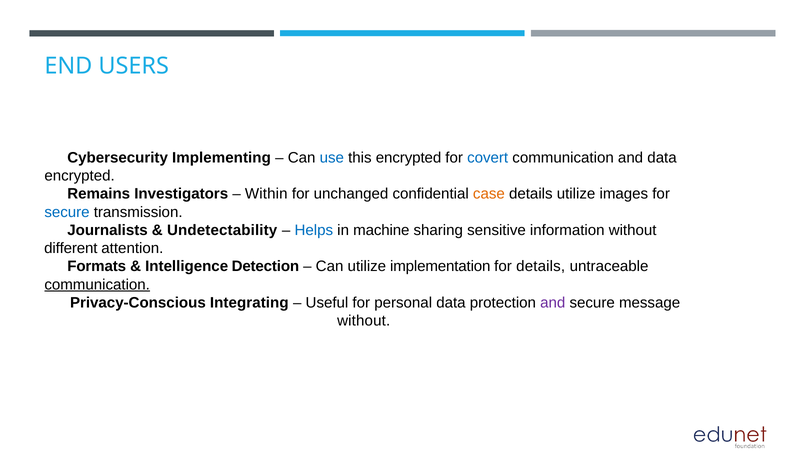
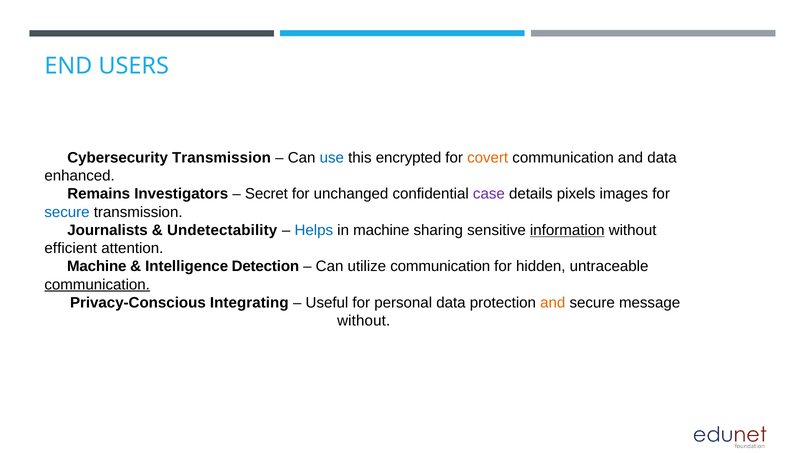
Cybersecurity Implementing: Implementing -> Transmission (221, 158)
covert colour: blue -> orange (488, 158)
encrypted: encrypted -> enhanced (80, 176)
Within: Within -> Secret (266, 194)
case colour: orange -> purple (489, 194)
details utilize: utilize -> pixels (576, 194)
information underline: none -> present (567, 230)
different: different -> efficient (71, 248)
Formats: Formats -> Machine (97, 266)
utilize implementation: implementation -> communication (440, 266)
for details: details -> hidden (541, 266)
and colour: purple -> orange (553, 303)
